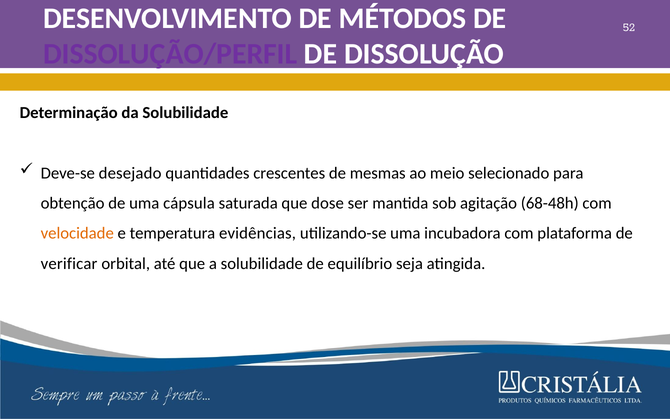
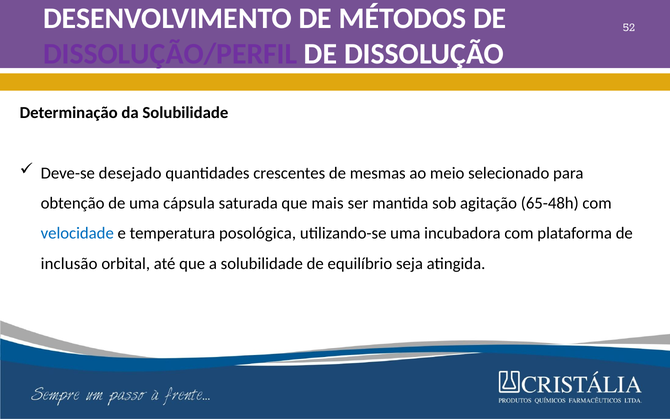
dose: dose -> mais (328, 203)
68-48h: 68-48h -> 65-48h (550, 203)
velocidade colour: orange -> blue (77, 233)
evidências: evidências -> posológica (258, 233)
verificar: verificar -> inclusão (69, 263)
